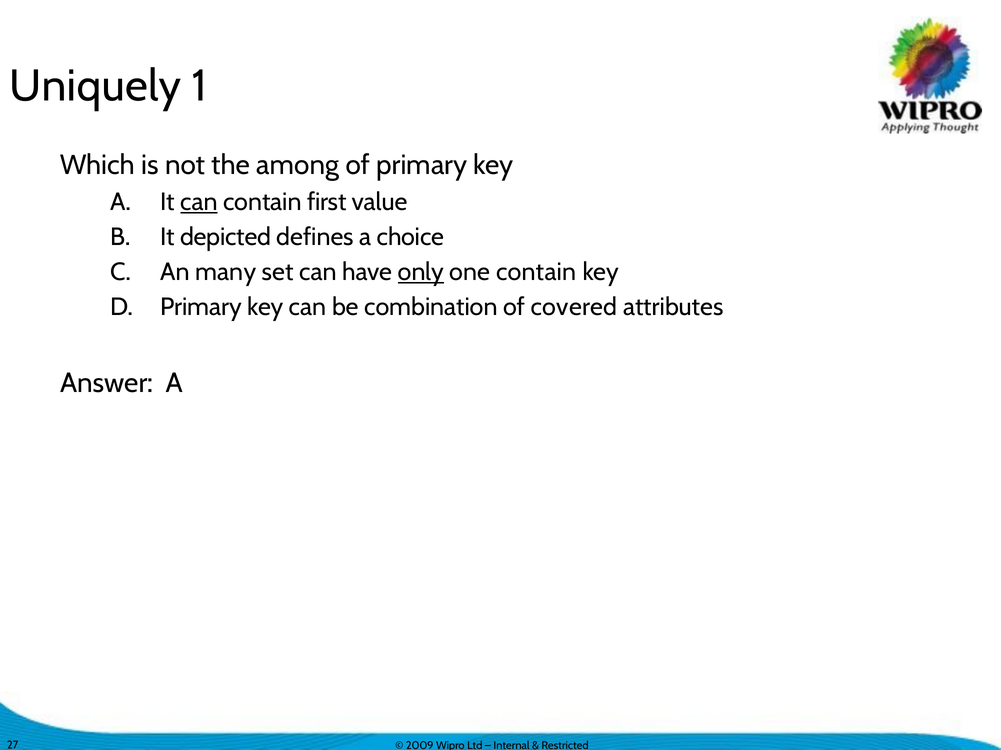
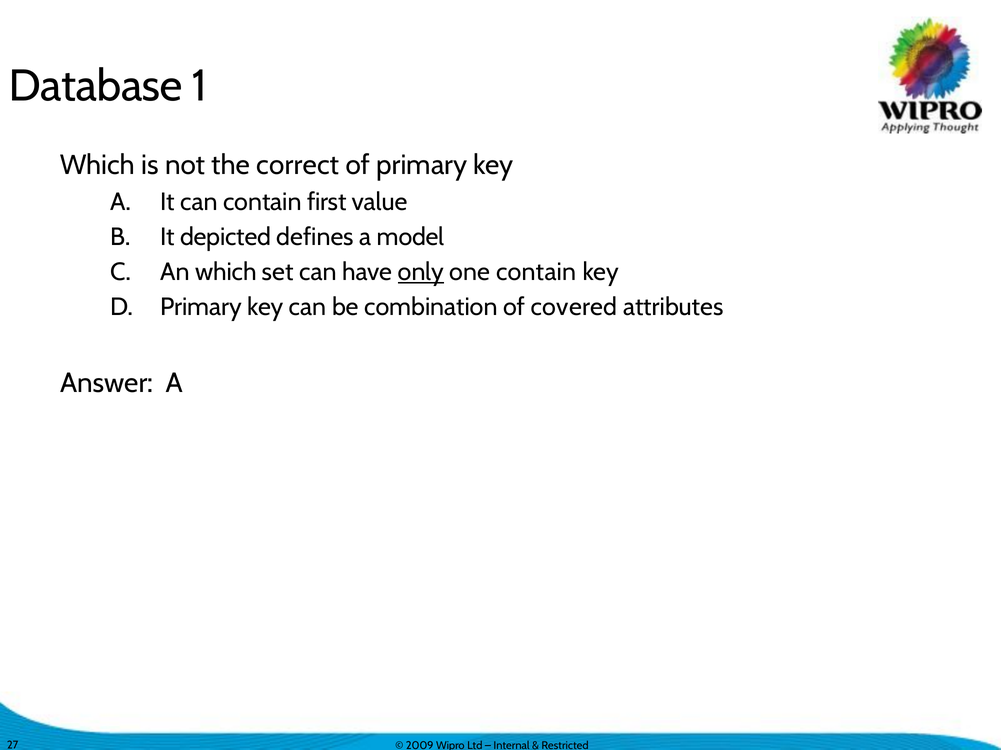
Uniquely: Uniquely -> Database (96, 86)
among: among -> correct (298, 165)
can underline: present -> none (199, 202)
choice: choice -> model (410, 237)
An many: many -> which (226, 272)
